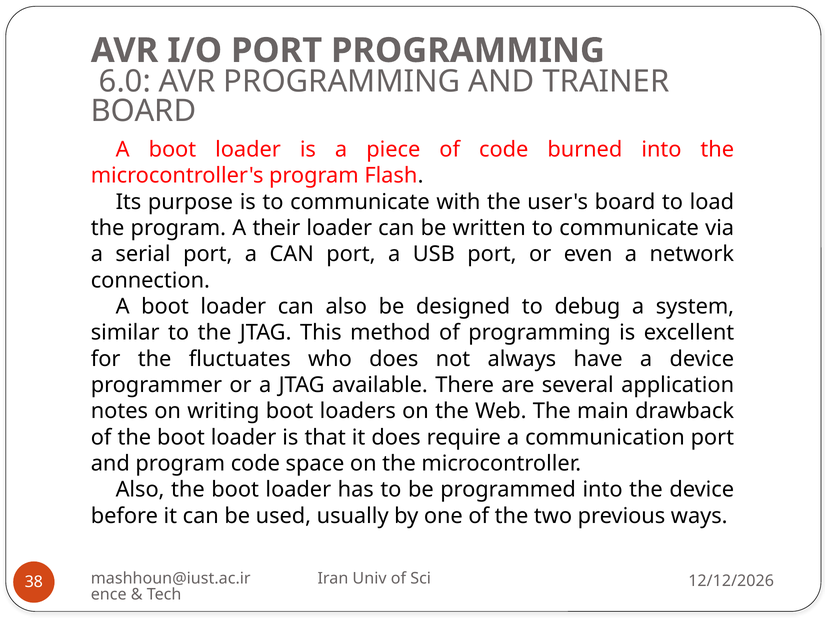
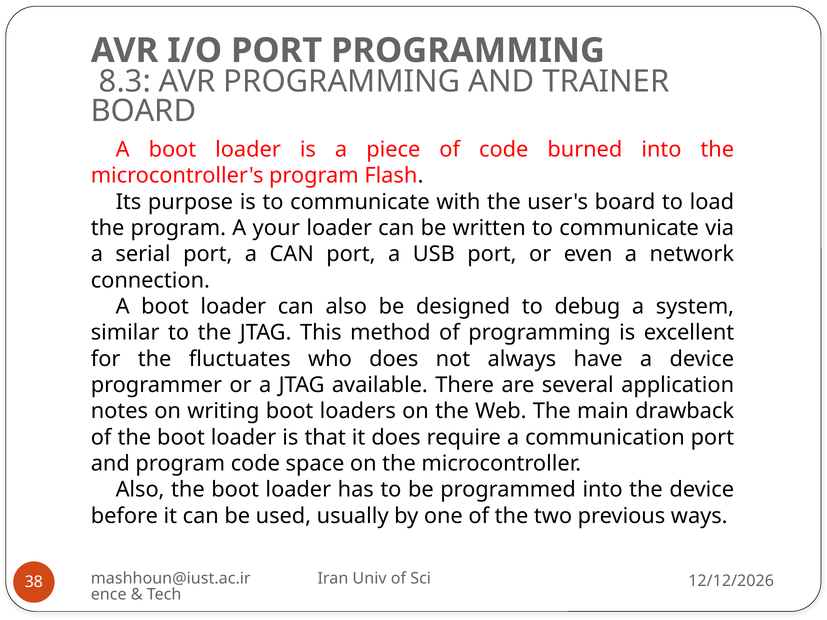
6.0: 6.0 -> 8.3 (125, 82)
their: their -> your (276, 228)
